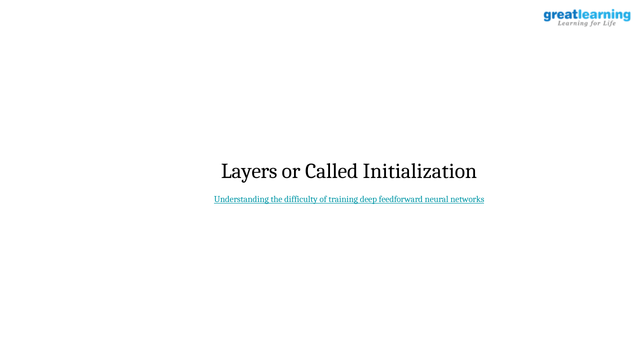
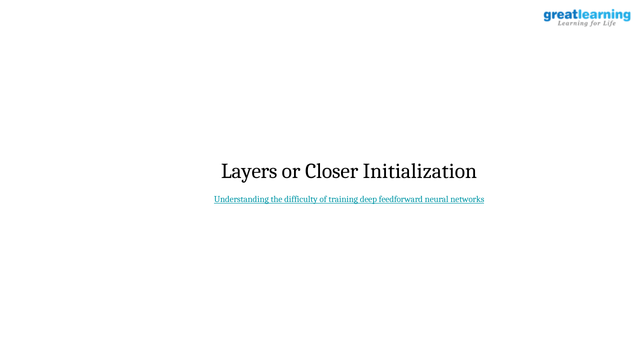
Called: Called -> Closer (332, 171)
